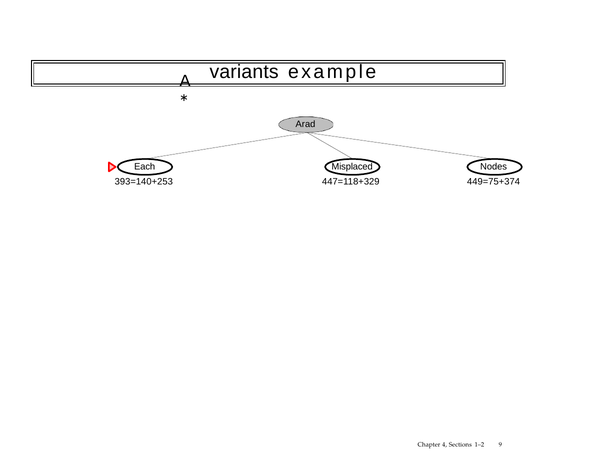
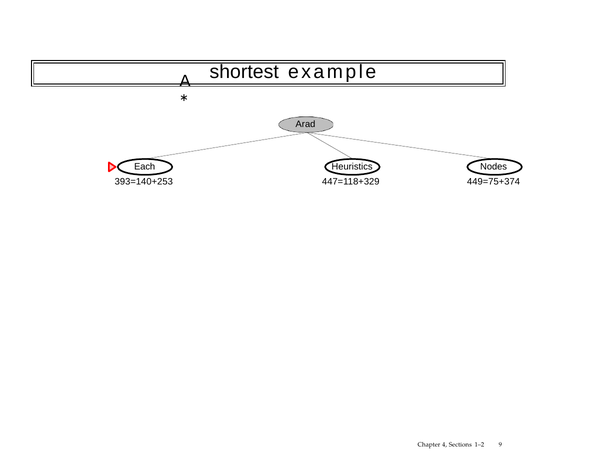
variants: variants -> shortest (244, 72)
Misplaced: Misplaced -> Heuristics (352, 166)
